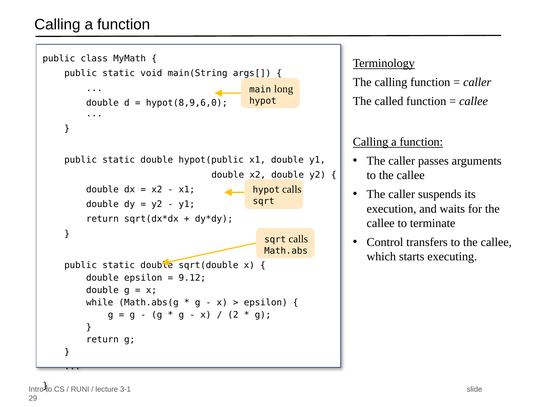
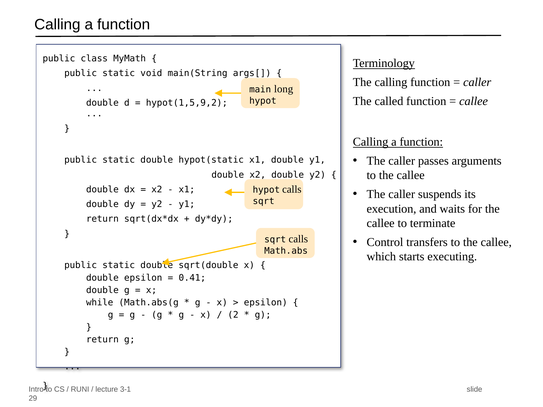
hypot(8,9,6,0: hypot(8,9,6,0 -> hypot(1,5,9,2 (187, 103)
hypot(public: hypot(public -> hypot(static (211, 160)
9.12: 9.12 -> 0.41 (192, 278)
